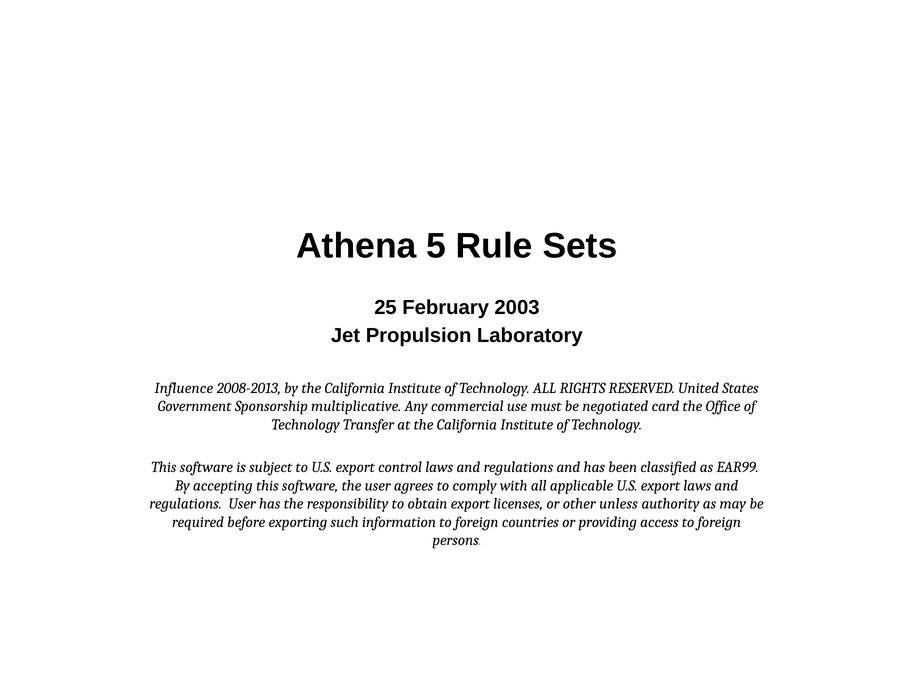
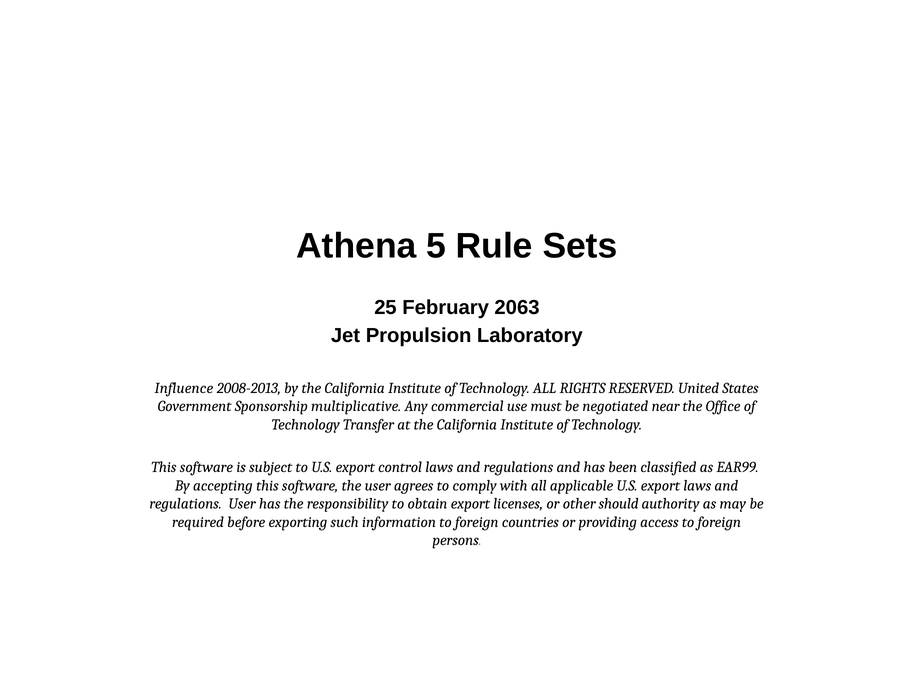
2003: 2003 -> 2063 (517, 308)
card: card -> near (666, 407)
unless: unless -> should (619, 504)
